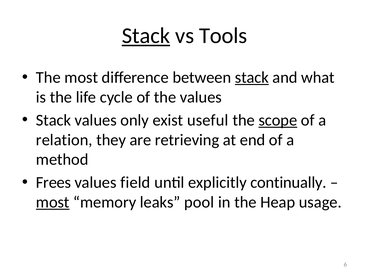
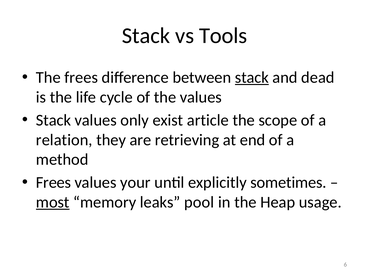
Stack underline: present -> none (146, 36)
The most: most -> frees (81, 77)
what: what -> dead (318, 77)
useful: useful -> article (208, 120)
scope underline: present -> none (278, 120)
field: field -> your (135, 182)
continually: continually -> sometimes (289, 182)
